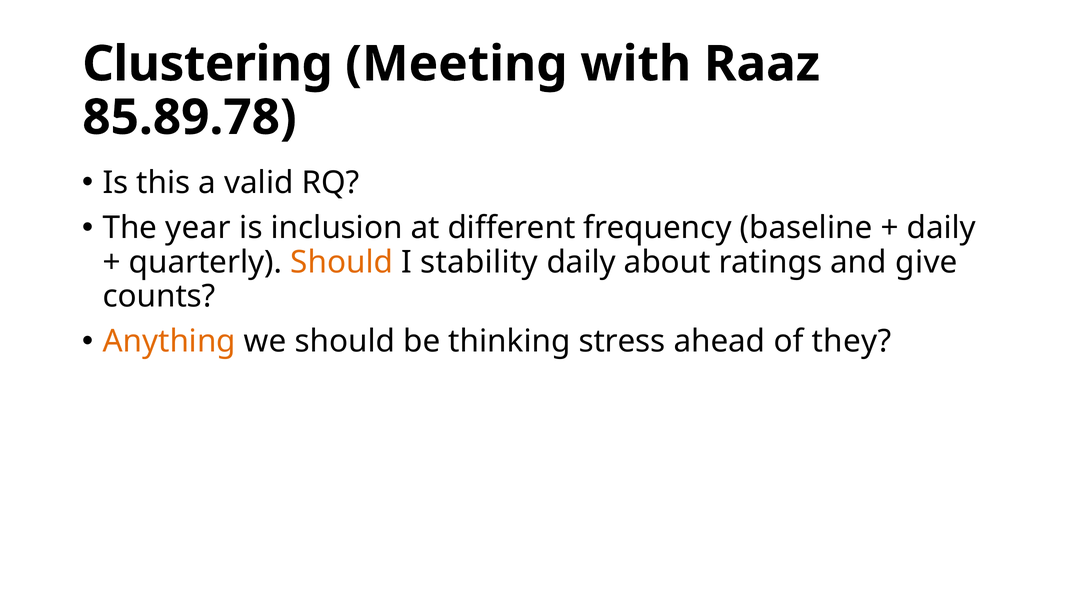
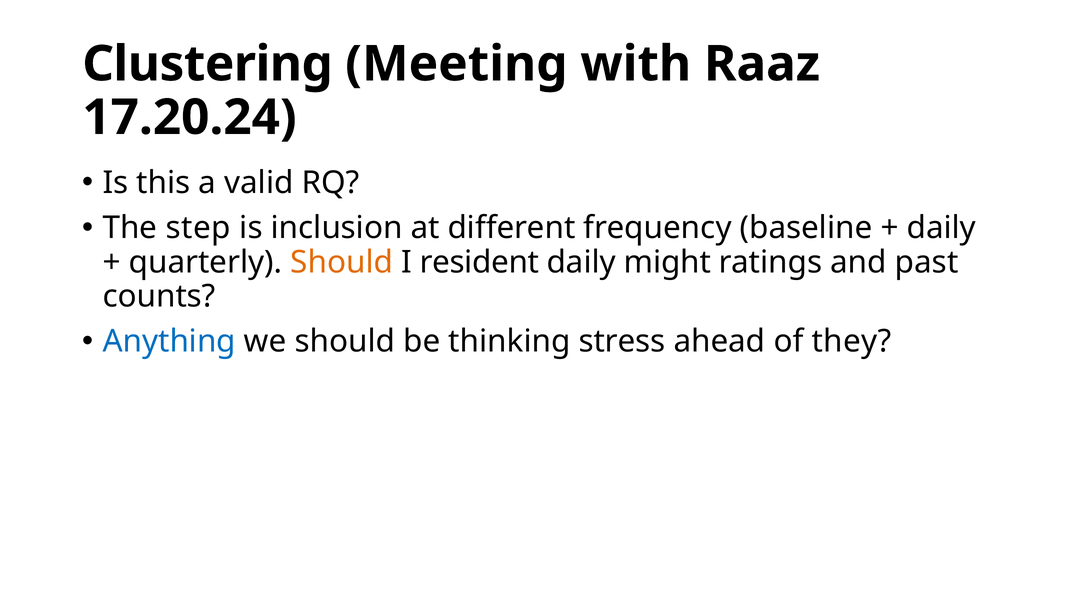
85.89.78: 85.89.78 -> 17.20.24 (190, 117)
year: year -> step (198, 228)
stability: stability -> resident (479, 262)
about: about -> might (667, 262)
give: give -> past (927, 262)
Anything colour: orange -> blue (169, 341)
